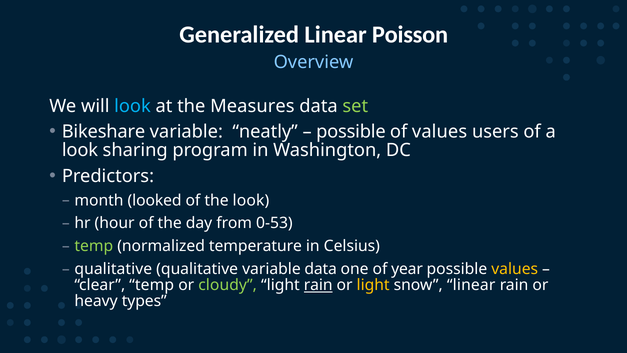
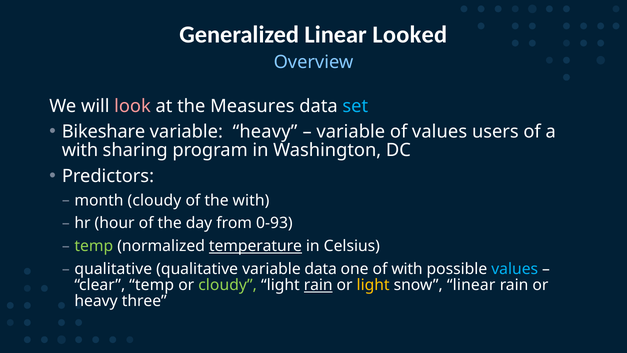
Poisson: Poisson -> Looked (410, 35)
look colour: light blue -> pink (133, 106)
set colour: light green -> light blue (355, 106)
variable neatly: neatly -> heavy (265, 132)
possible: possible -> variable (351, 132)
look: look -> with (80, 150)
month looked: looked -> cloudy (154, 200)
the look: look -> with (251, 200)
0-53: 0-53 -> 0-93 (274, 223)
temperature underline: none -> present (255, 246)
of year: year -> with (407, 269)
values colour: yellow -> light blue (515, 269)
types: types -> three (144, 301)
